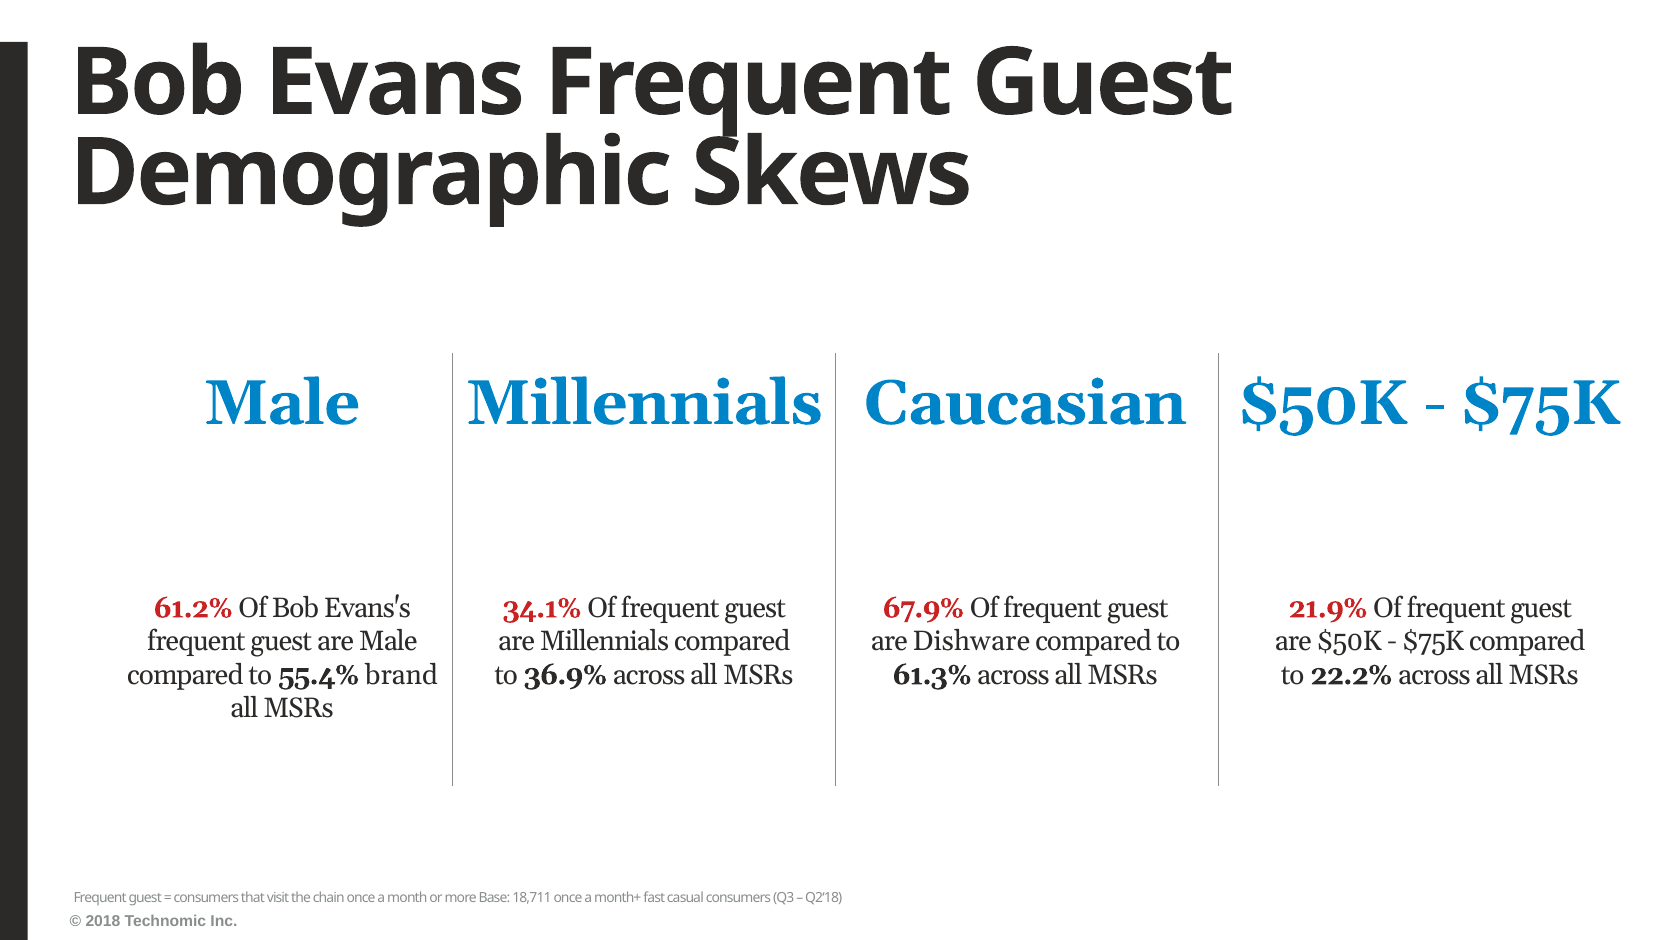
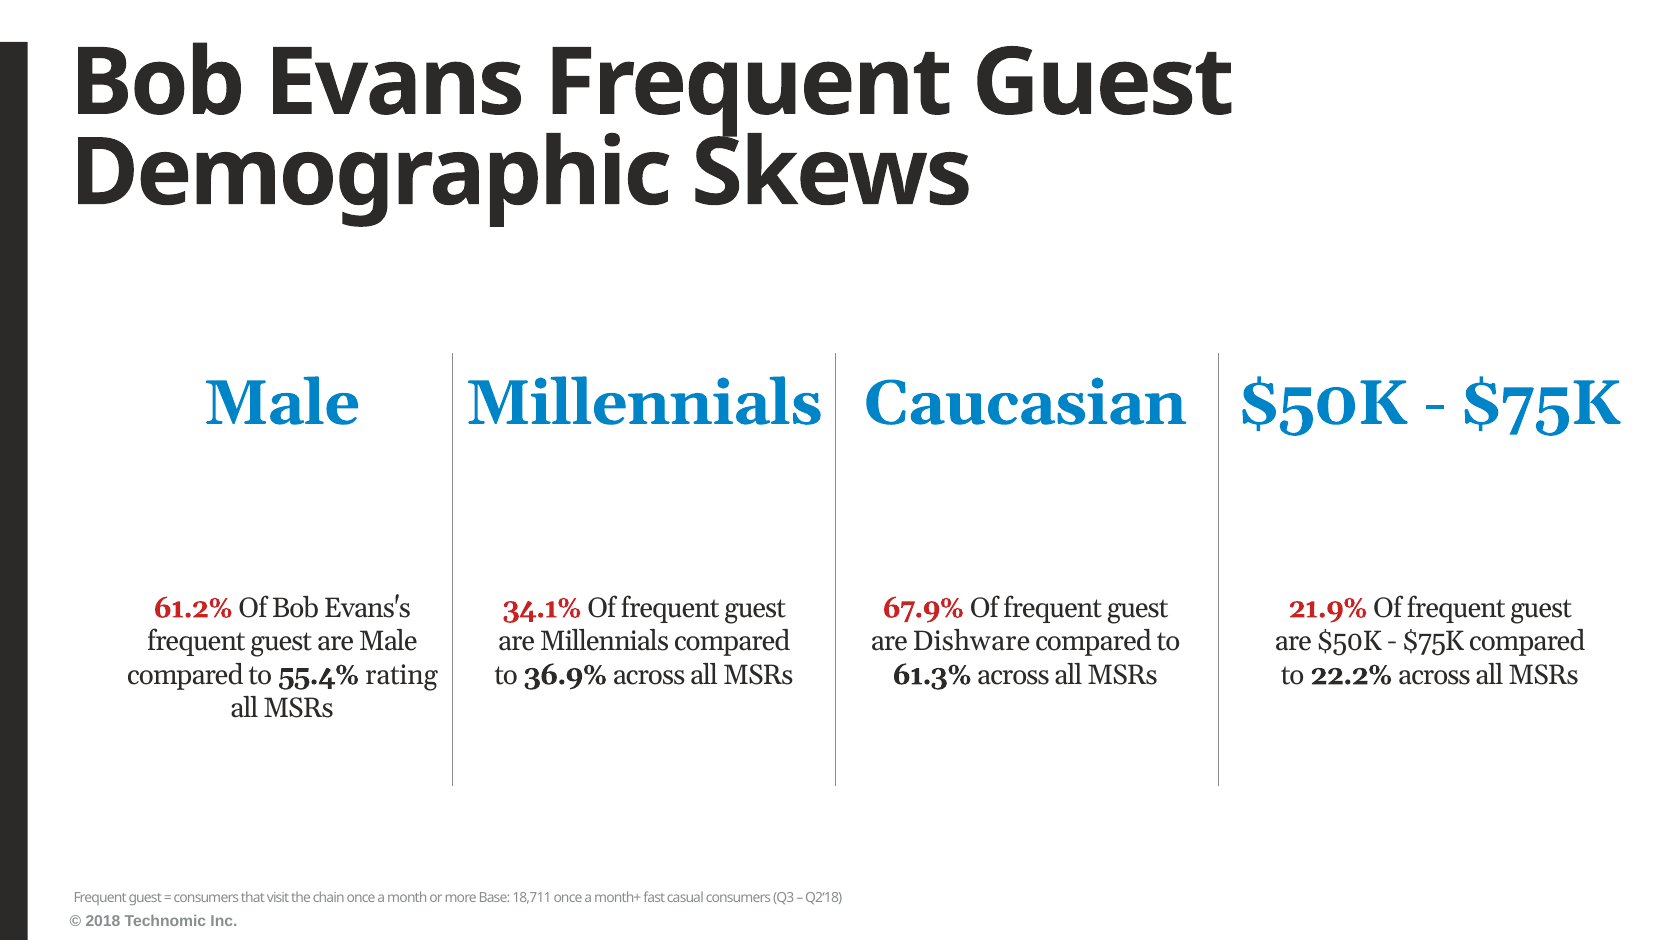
brand: brand -> rating (401, 675)
